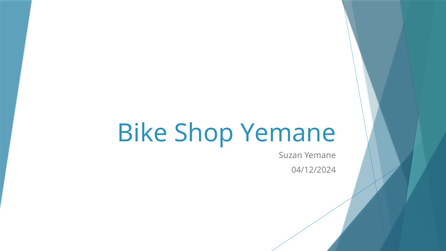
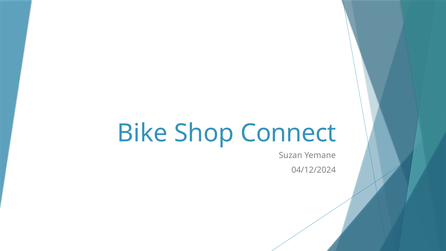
Shop Yemane: Yemane -> Connect (288, 133)
